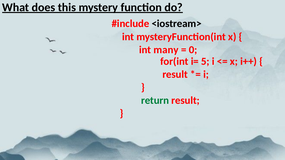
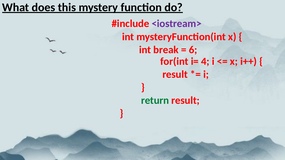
<iostream> colour: black -> purple (177, 24)
many: many -> break (166, 50)
0: 0 -> 6 (193, 50)
5: 5 -> 4 (205, 61)
